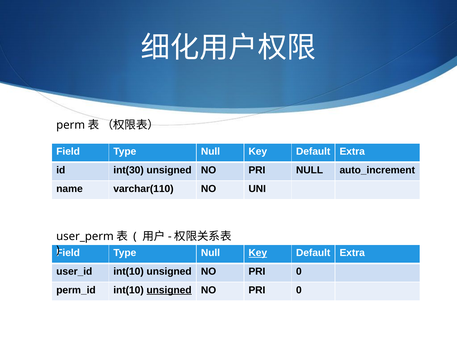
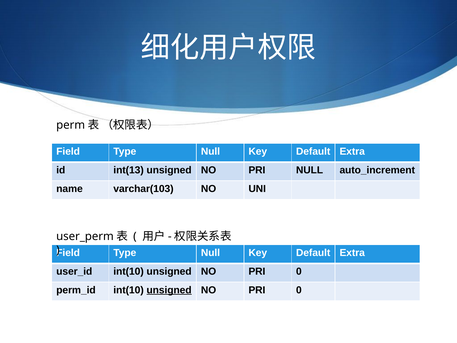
int(30: int(30 -> int(13 (129, 170)
varchar(110: varchar(110 -> varchar(103 (143, 189)
Key underline: present -> none (258, 253)
